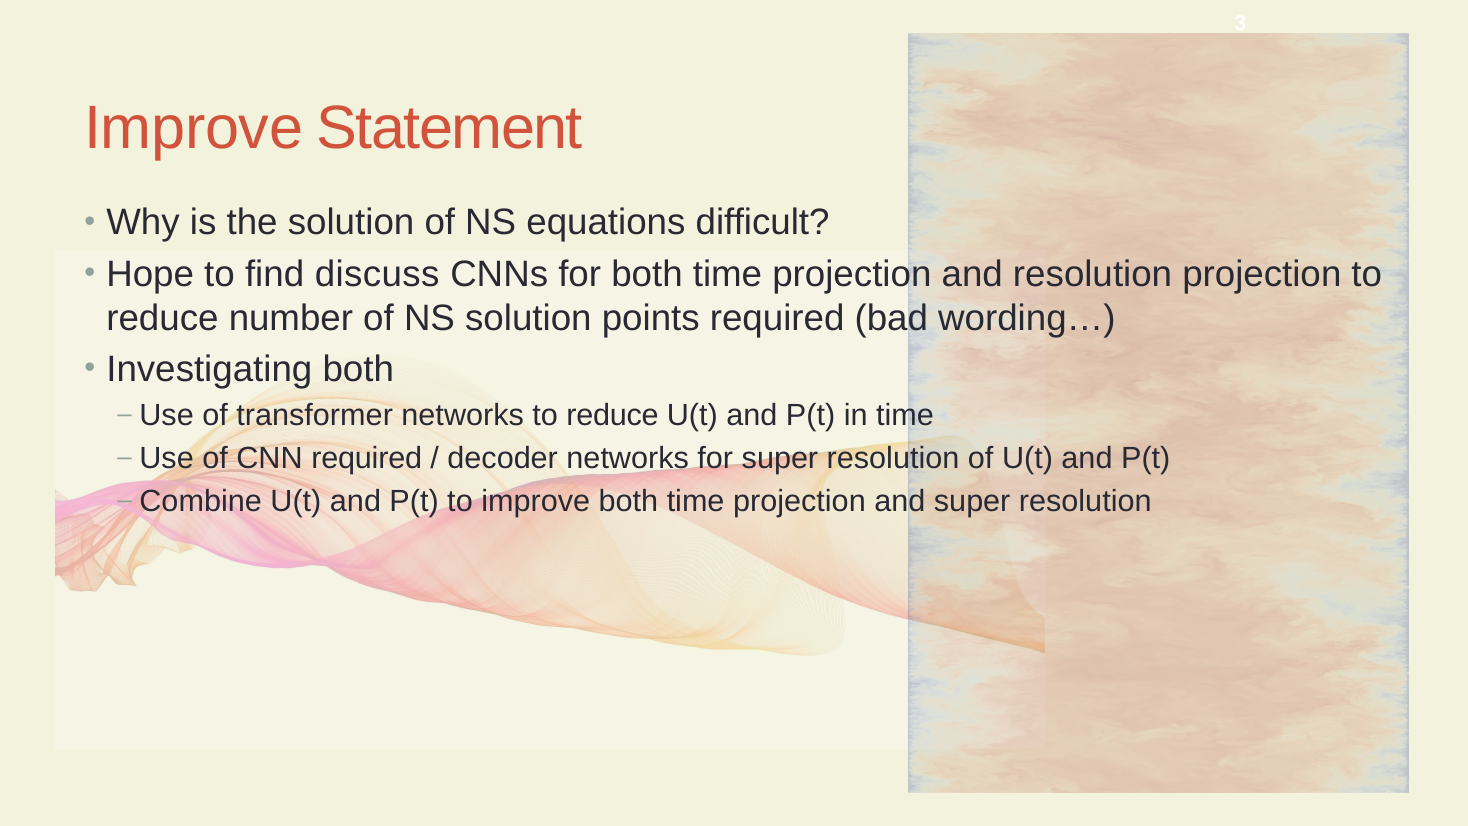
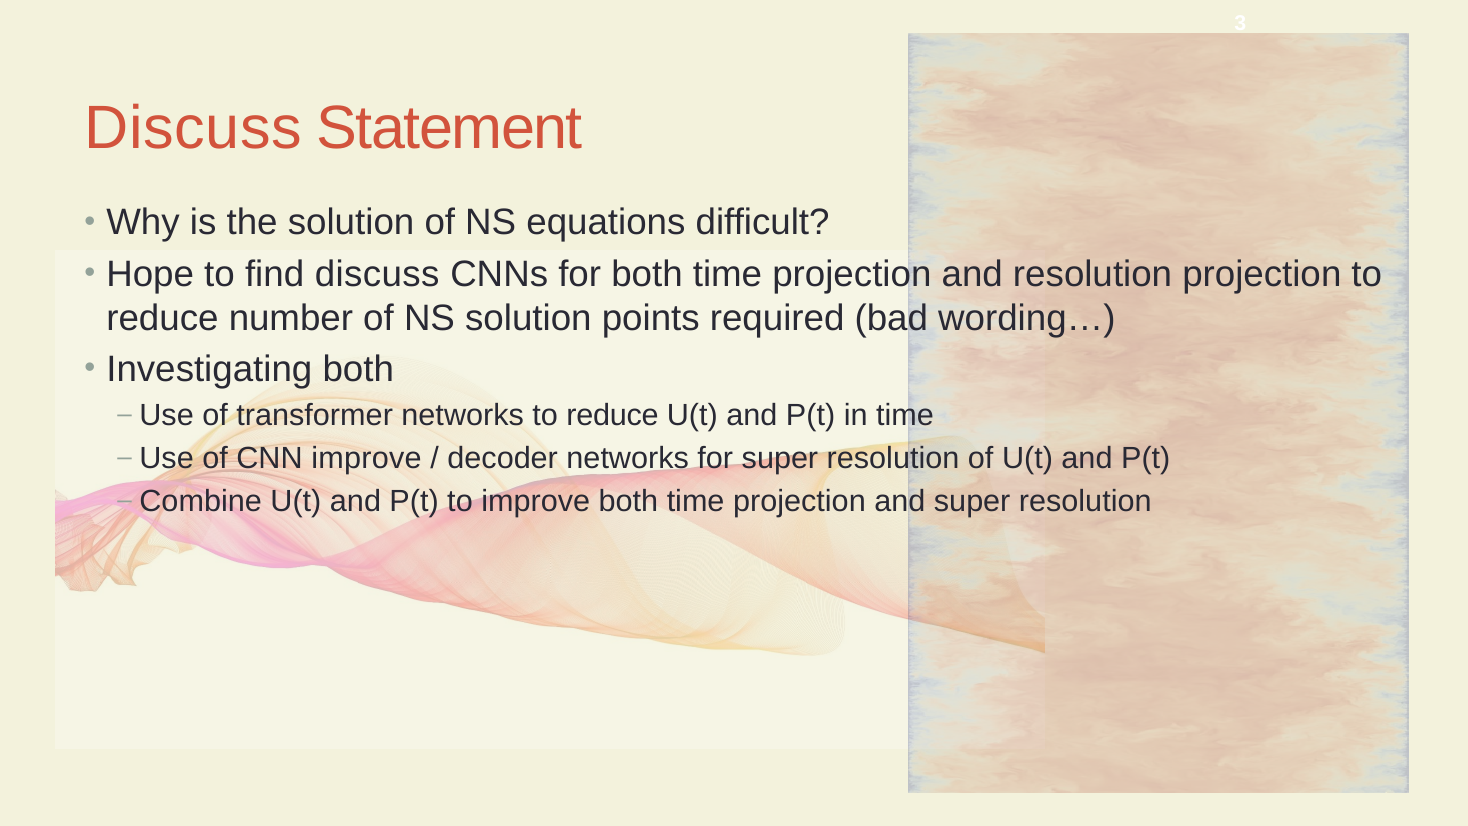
Improve: Improve -> Discuss (193, 128)
CNN required: required -> improve (366, 458)
